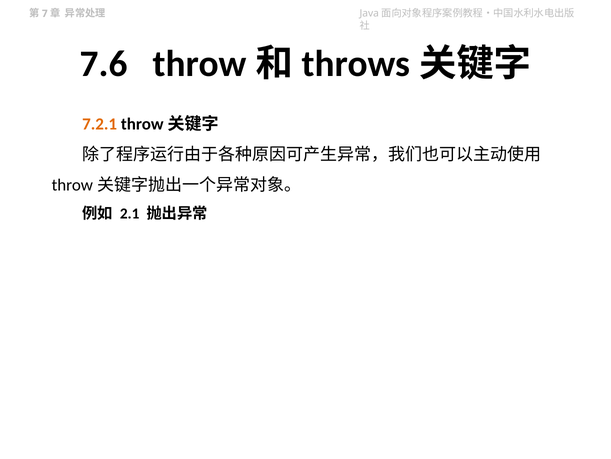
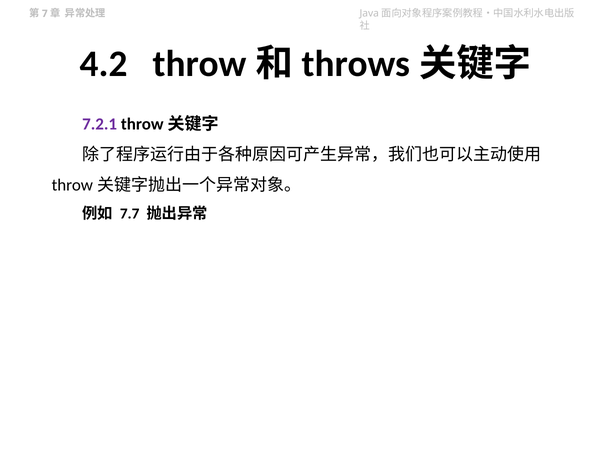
7.6: 7.6 -> 4.2 (104, 64)
7.2.1 colour: orange -> purple (100, 124)
2.1: 2.1 -> 7.7 (130, 213)
